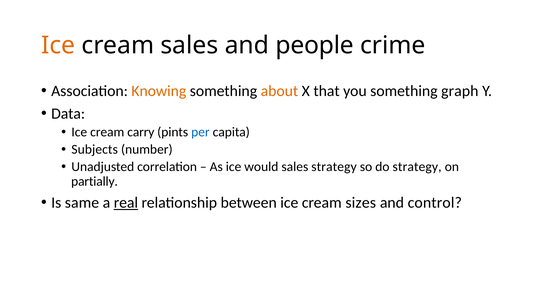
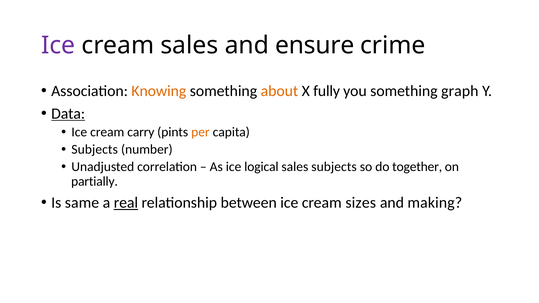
Ice colour: orange -> purple (58, 45)
people: people -> ensure (315, 45)
that: that -> fully (327, 91)
Data underline: none -> present (68, 114)
per colour: blue -> orange (200, 132)
would: would -> logical (261, 167)
sales strategy: strategy -> subjects (334, 167)
do strategy: strategy -> together (417, 167)
control: control -> making (435, 203)
